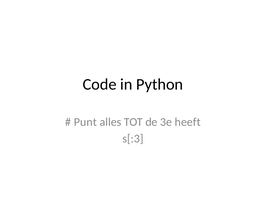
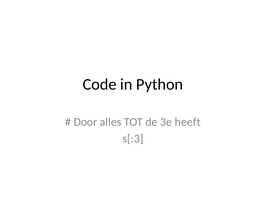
Punt: Punt -> Door (85, 122)
